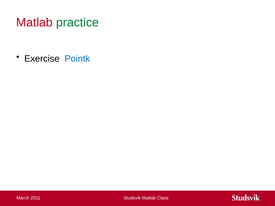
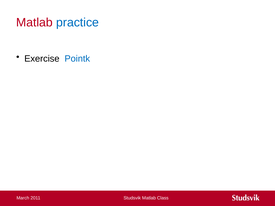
practice colour: green -> blue (78, 22)
